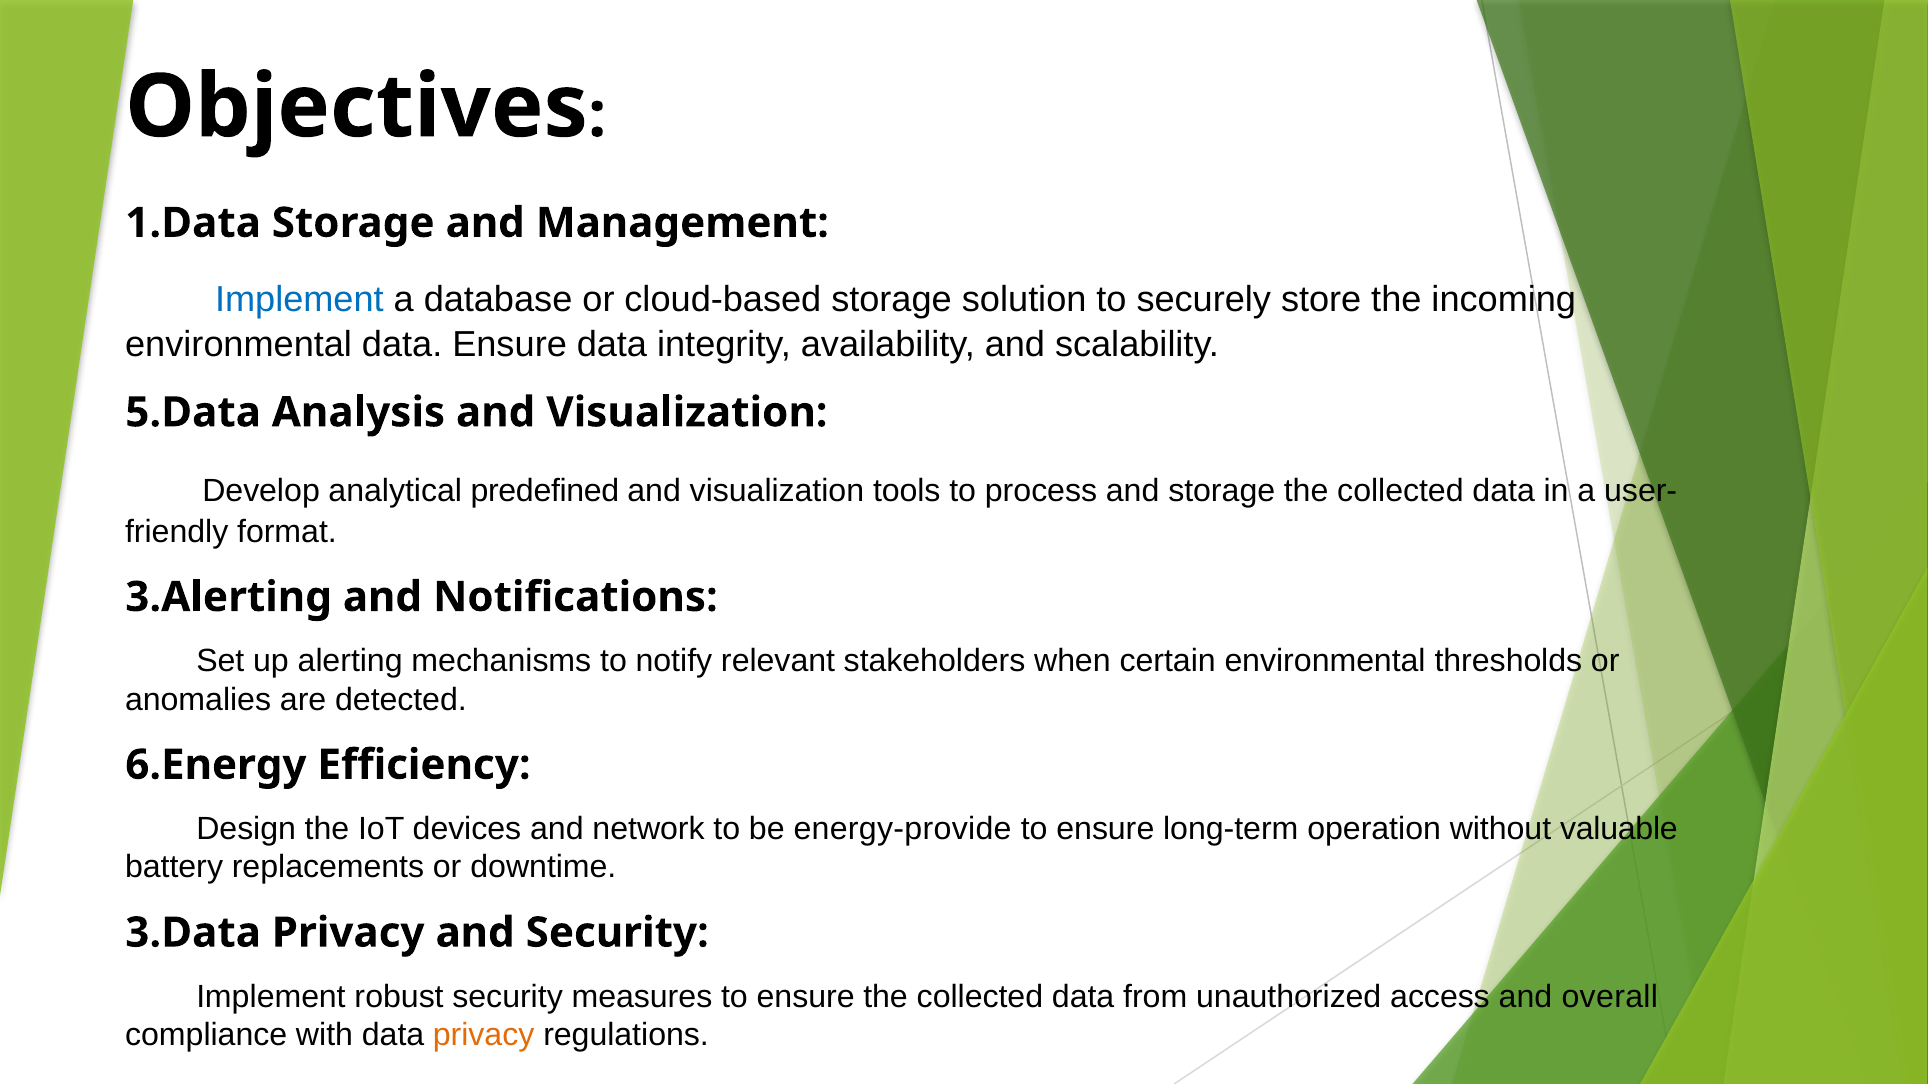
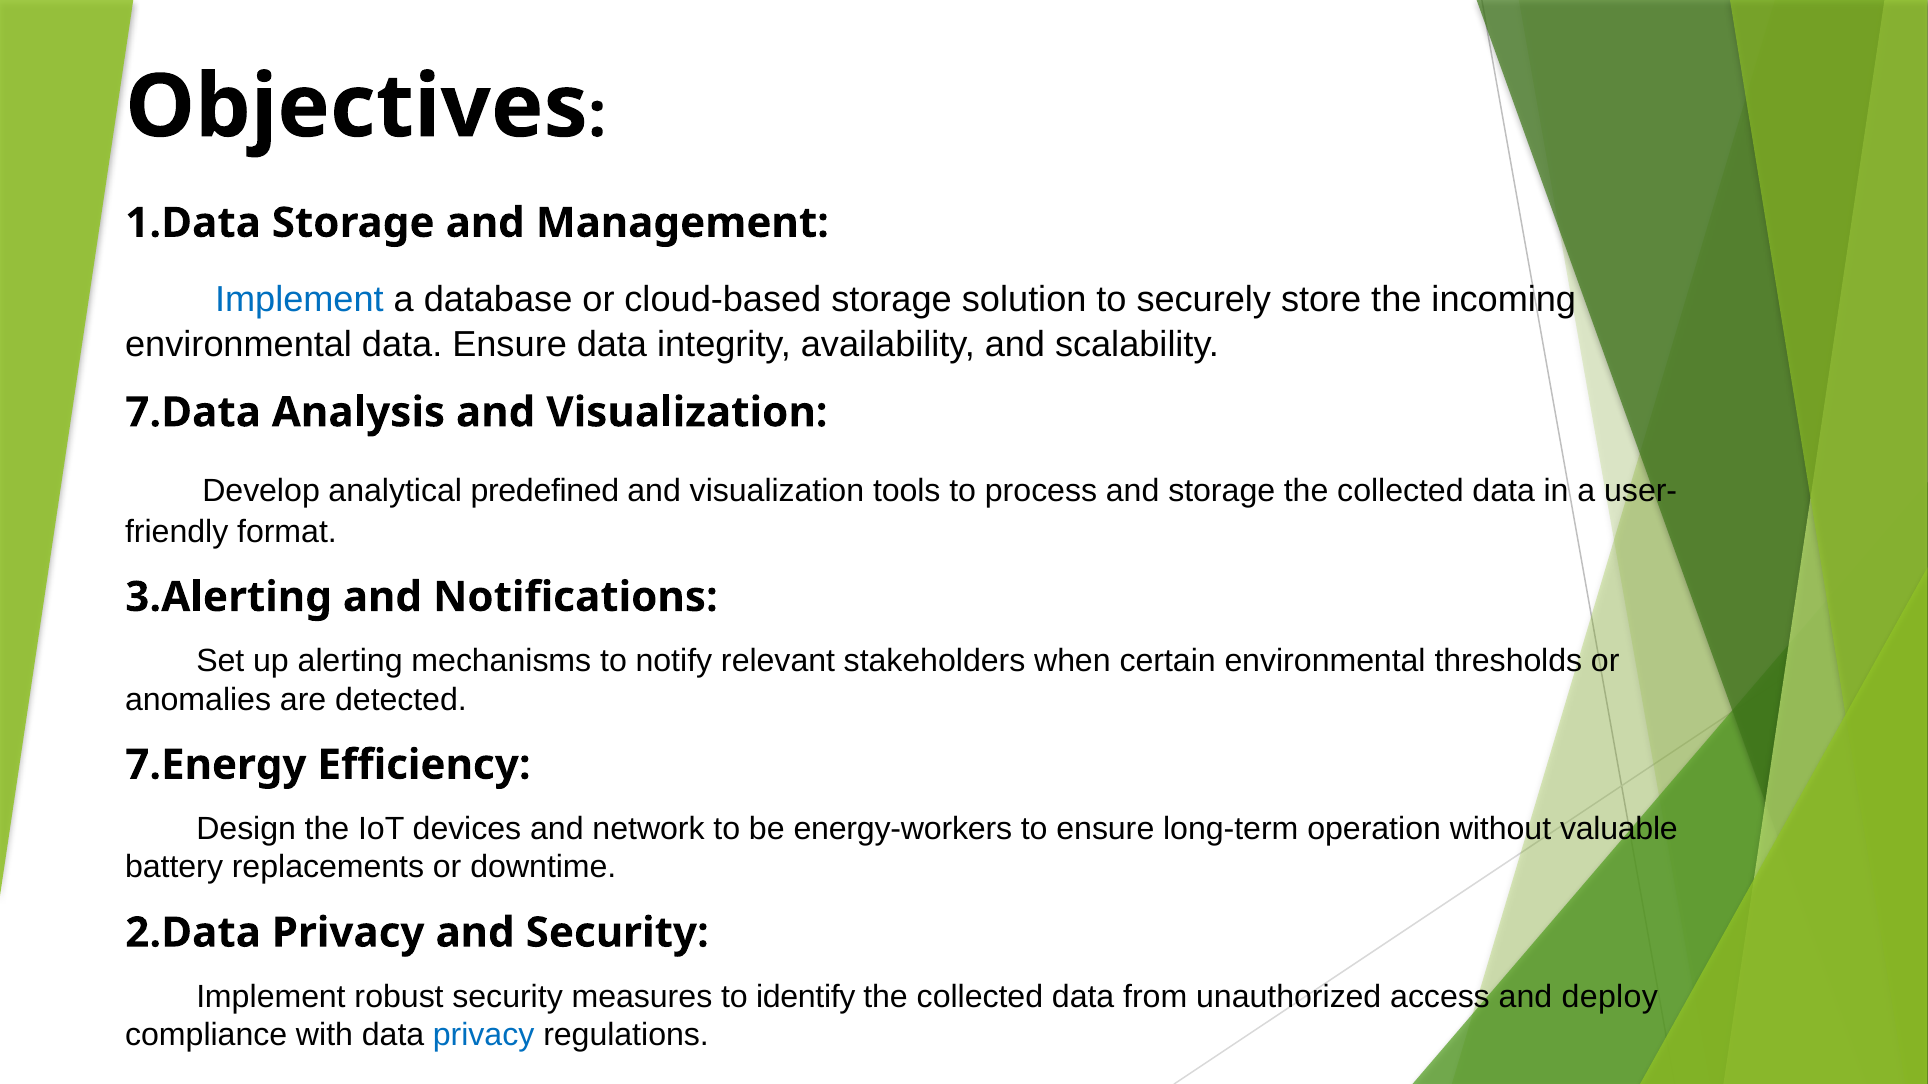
5.Data: 5.Data -> 7.Data (193, 413)
6.Energy: 6.Energy -> 7.Energy (216, 765)
energy-provide: energy-provide -> energy-workers (903, 829)
3.Data: 3.Data -> 2.Data (193, 933)
measures to ensure: ensure -> identify (806, 997)
overall: overall -> deploy (1610, 997)
privacy colour: orange -> blue (484, 1036)
